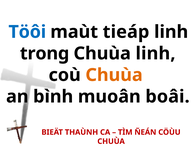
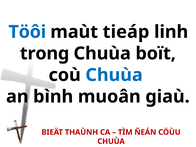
Chuùa linh: linh -> boït (156, 53)
Chuùa colour: orange -> blue (114, 75)
boâi: boâi -> giaù (168, 97)
